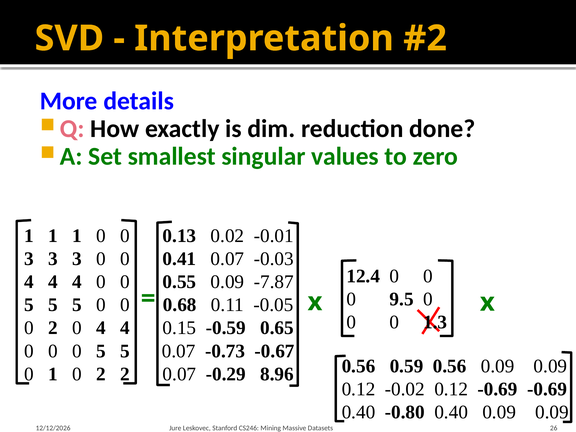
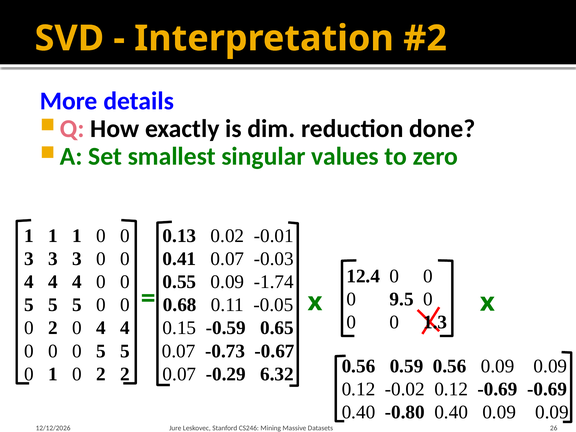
-7.87: -7.87 -> -1.74 (274, 282)
8.96: 8.96 -> 6.32 (277, 374)
